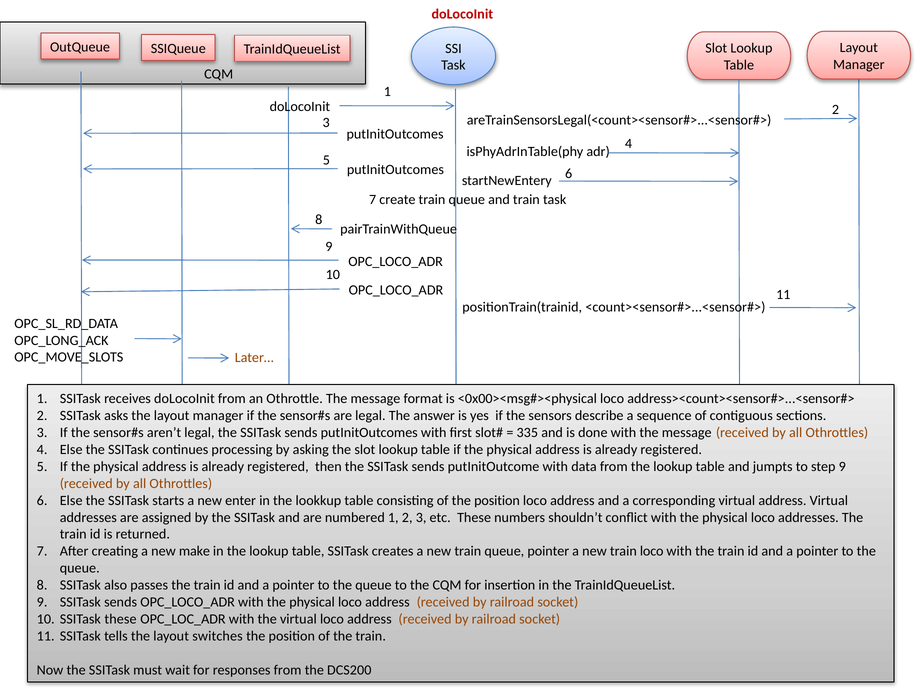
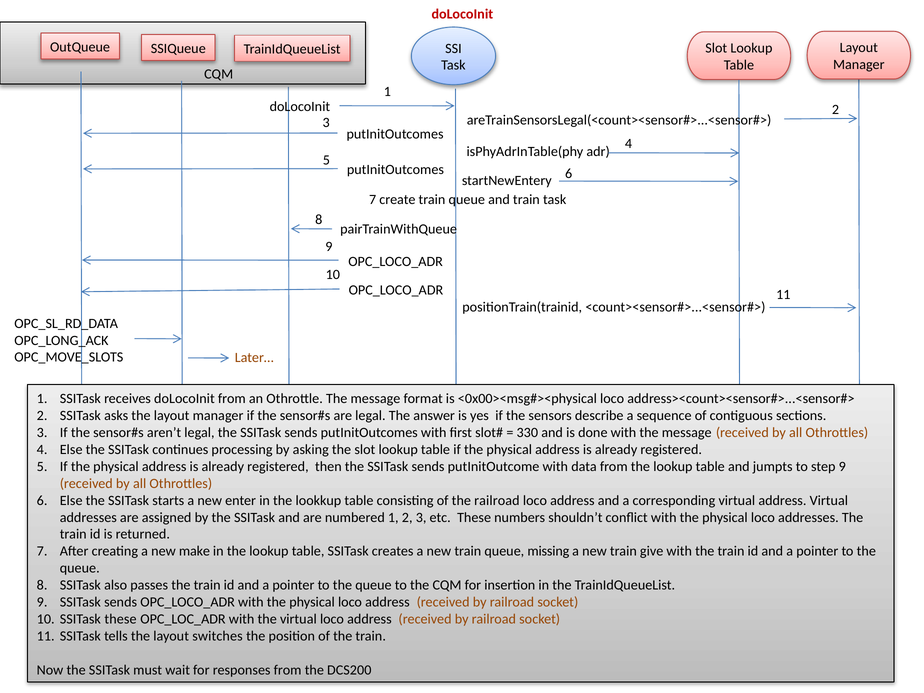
335: 335 -> 330 (527, 433)
of the position: position -> railroad (497, 500)
queue pointer: pointer -> missing (548, 551)
train loco: loco -> give (652, 551)
